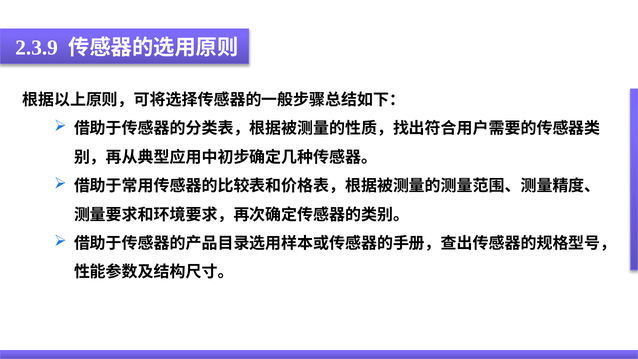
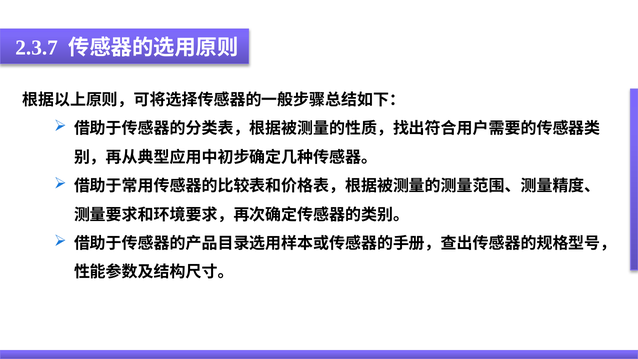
2.3.9: 2.3.9 -> 2.3.7 (37, 48)
